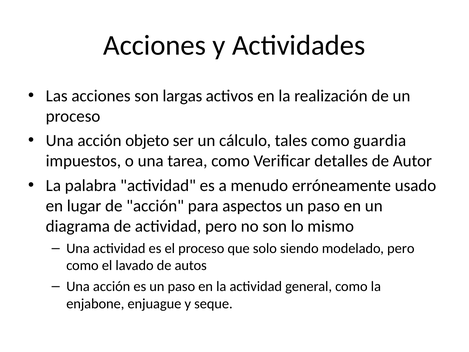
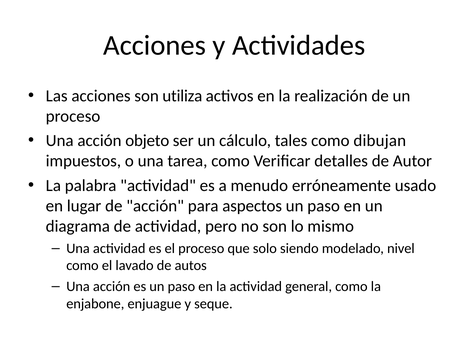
largas: largas -> utiliza (182, 96)
guardia: guardia -> dibujan (380, 141)
modelado pero: pero -> nivel (401, 248)
